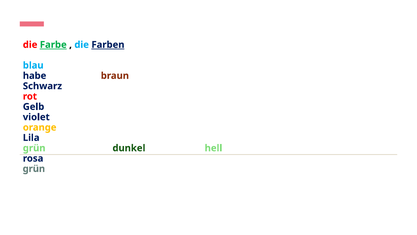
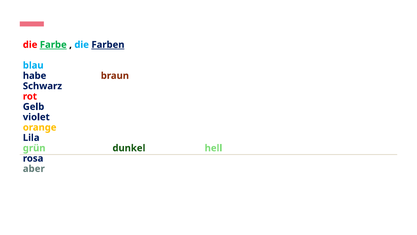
grün: grün -> aber (34, 168)
